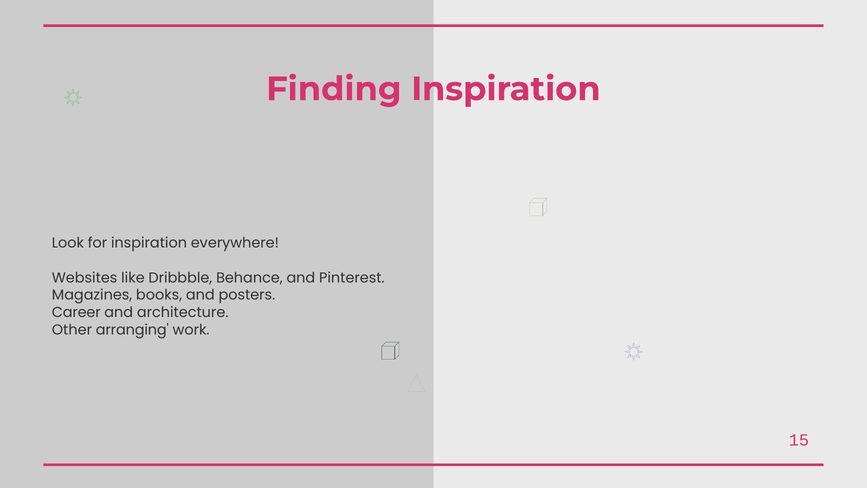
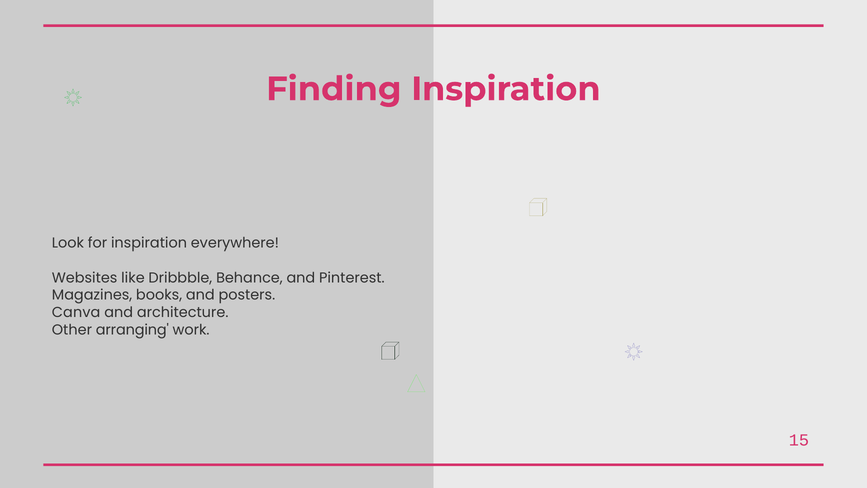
Career: Career -> Canva (76, 312)
